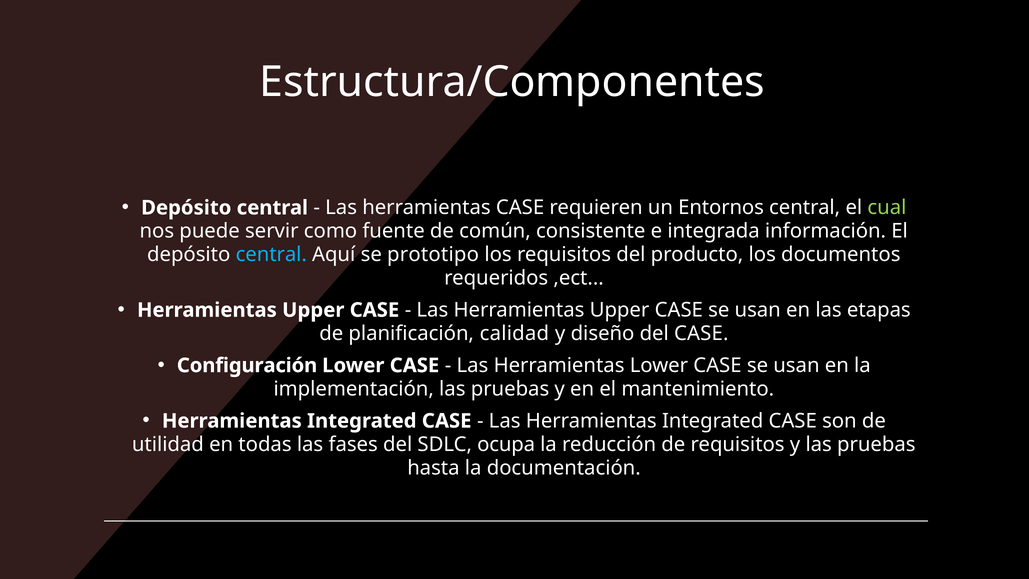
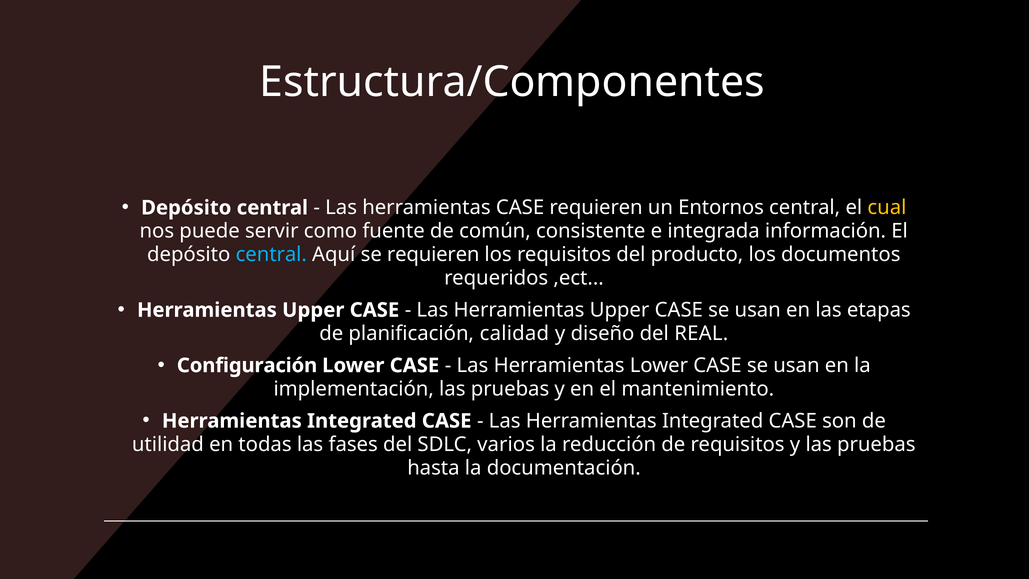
cual colour: light green -> yellow (887, 208)
se prototipo: prototipo -> requieren (433, 255)
del CASE: CASE -> REAL (701, 333)
ocupa: ocupa -> varios (506, 444)
